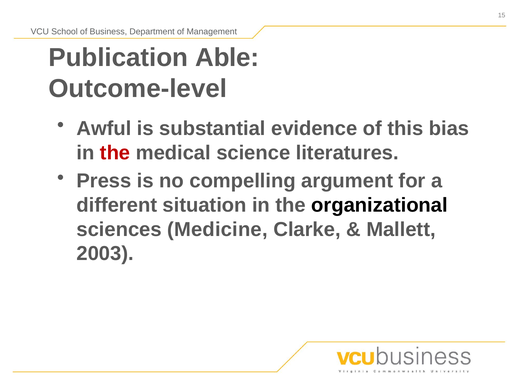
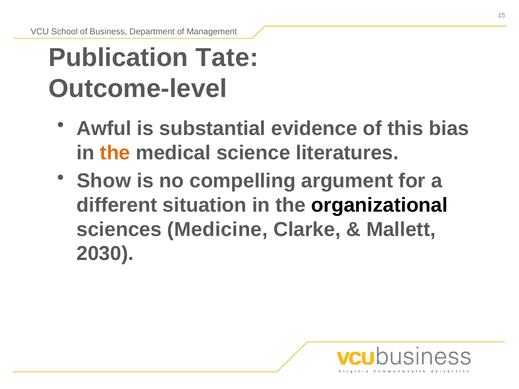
Able: Able -> Tate (227, 58)
the colour: red -> orange (115, 153)
Press: Press -> Show (104, 181)
2003: 2003 -> 2030 (105, 254)
